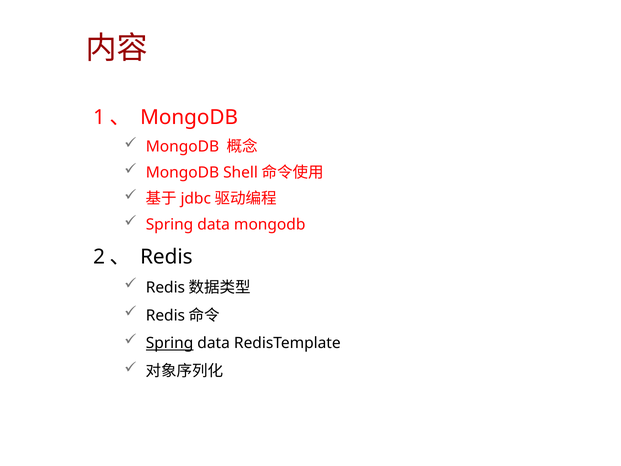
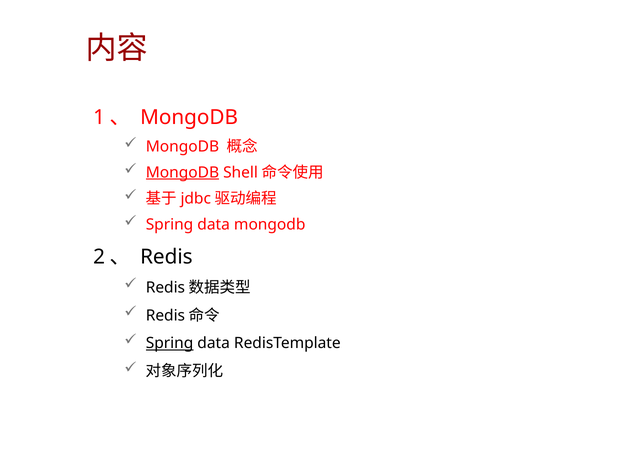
MongoDB underline: none -> present (182, 172)
